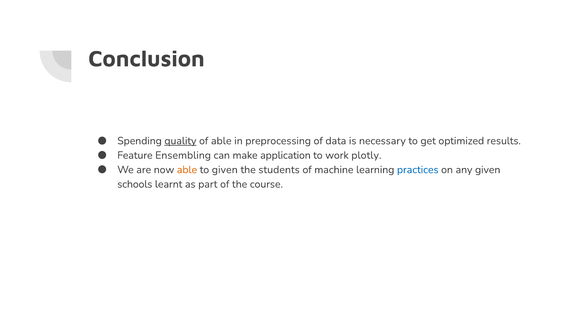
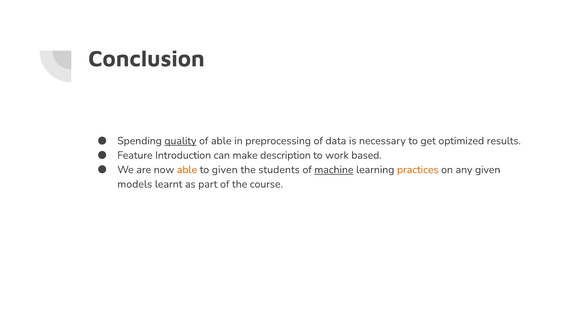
Ensembling: Ensembling -> Introduction (183, 155)
application: application -> description (285, 155)
plotly: plotly -> based (366, 155)
machine underline: none -> present (334, 170)
practices colour: blue -> orange (418, 170)
schools: schools -> models (135, 184)
